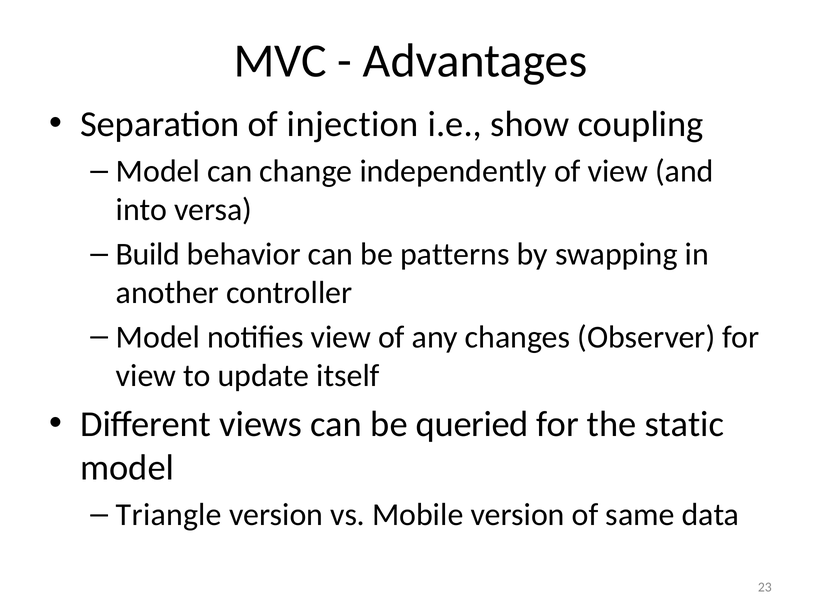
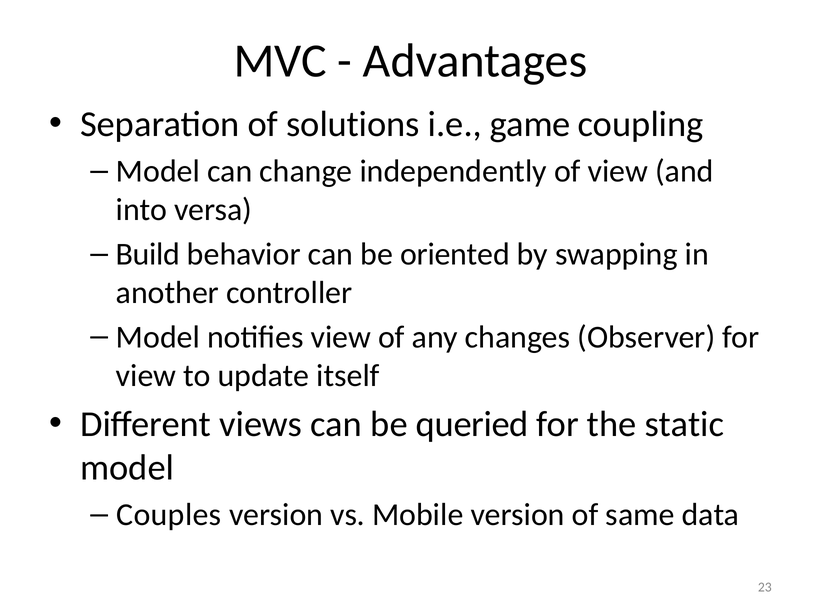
injection: injection -> solutions (353, 124)
show: show -> game (530, 124)
patterns: patterns -> oriented (455, 255)
Triangle: Triangle -> Couples (169, 516)
